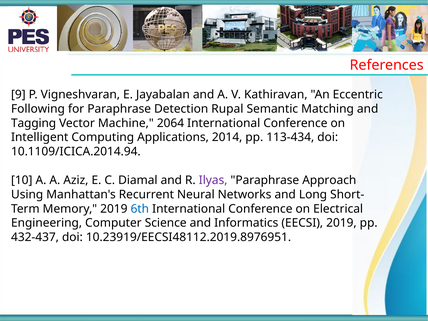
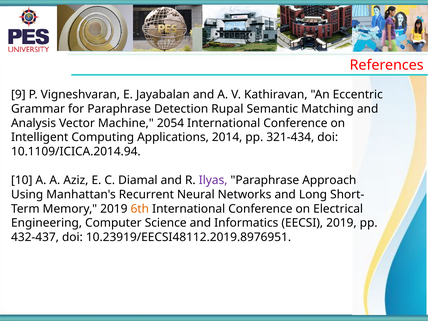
Following: Following -> Grammar (38, 109)
Tagging: Tagging -> Analysis (34, 123)
2064: 2064 -> 2054 (170, 123)
113-434: 113-434 -> 321-434 (290, 137)
6th colour: blue -> orange (140, 209)
